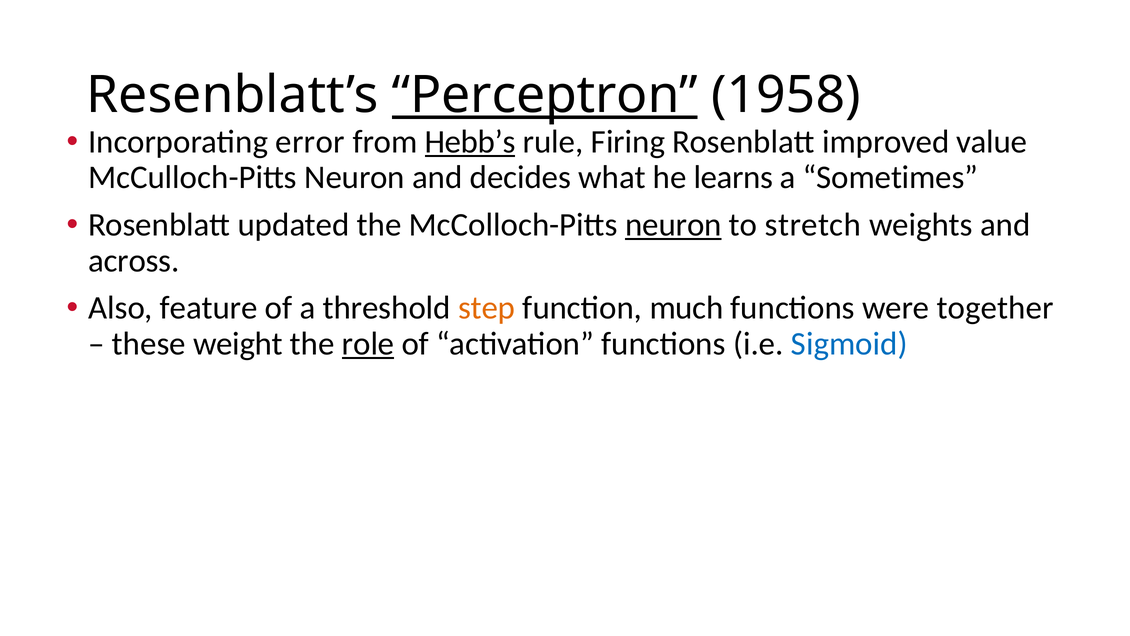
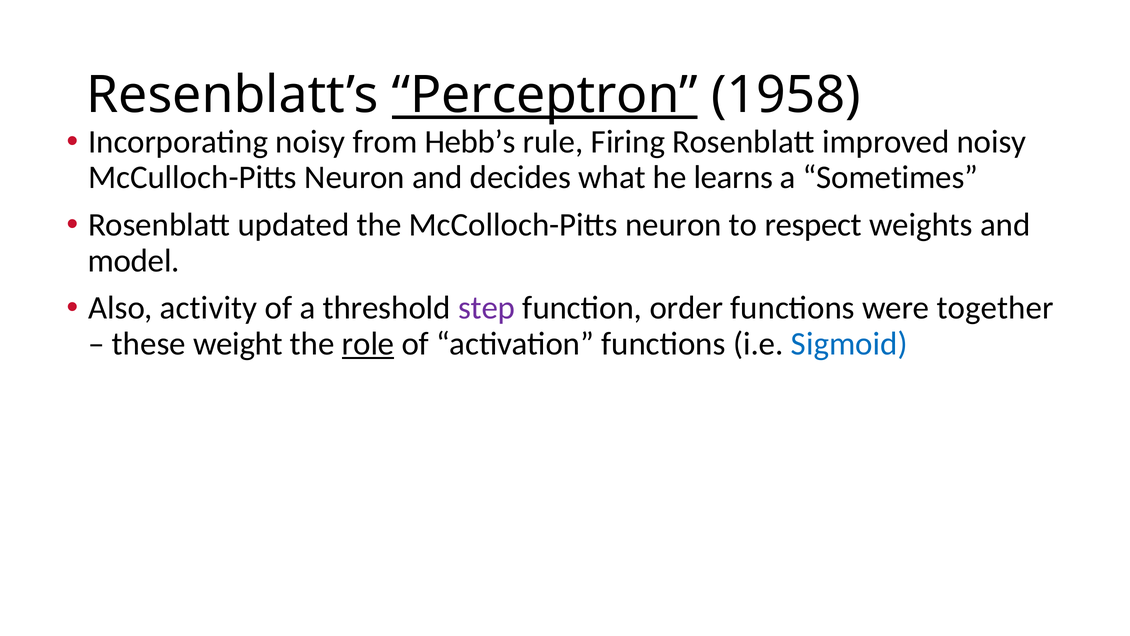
Incorporating error: error -> noisy (310, 142)
Hebb’s underline: present -> none (470, 142)
improved value: value -> noisy (992, 142)
neuron underline: present -> none (673, 225)
stretch: stretch -> respect (813, 225)
across: across -> model (134, 260)
feature: feature -> activity (209, 308)
step colour: orange -> purple (487, 308)
much: much -> order (686, 308)
